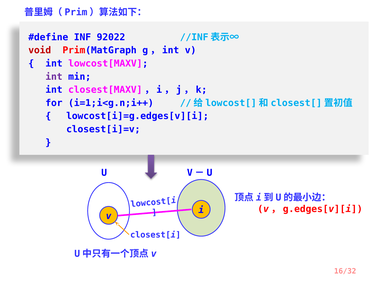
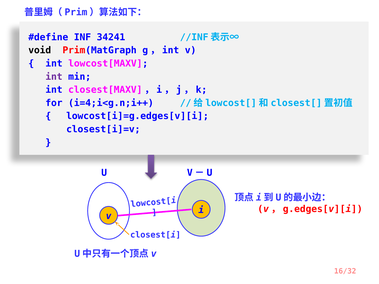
92022: 92022 -> 34241 (111, 37)
void colour: red -> black (40, 50)
i=1;i<g.n;i++: i=1;i<g.n;i++ -> i=4;i<g.n;i++ (111, 103)
